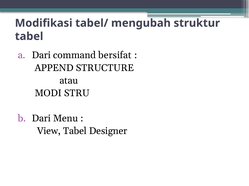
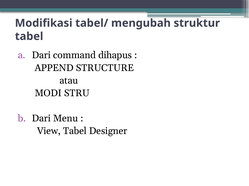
bersifat: bersifat -> dihapus (115, 55)
